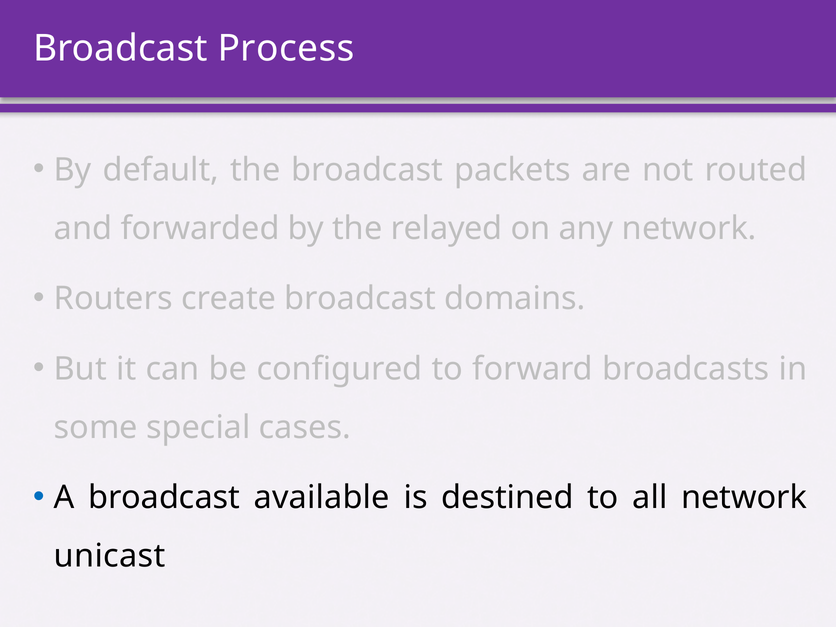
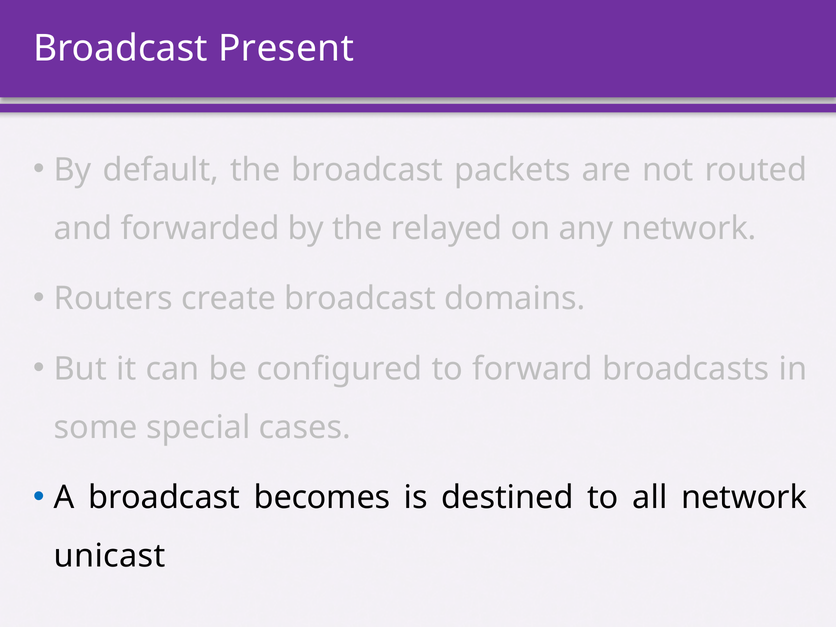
Process: Process -> Present (286, 48)
available: available -> becomes (322, 498)
